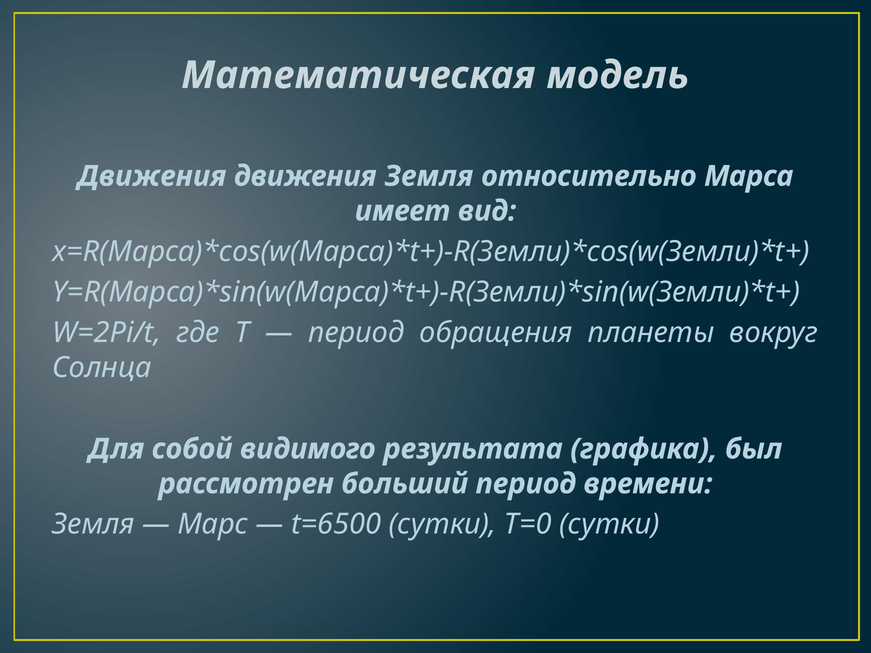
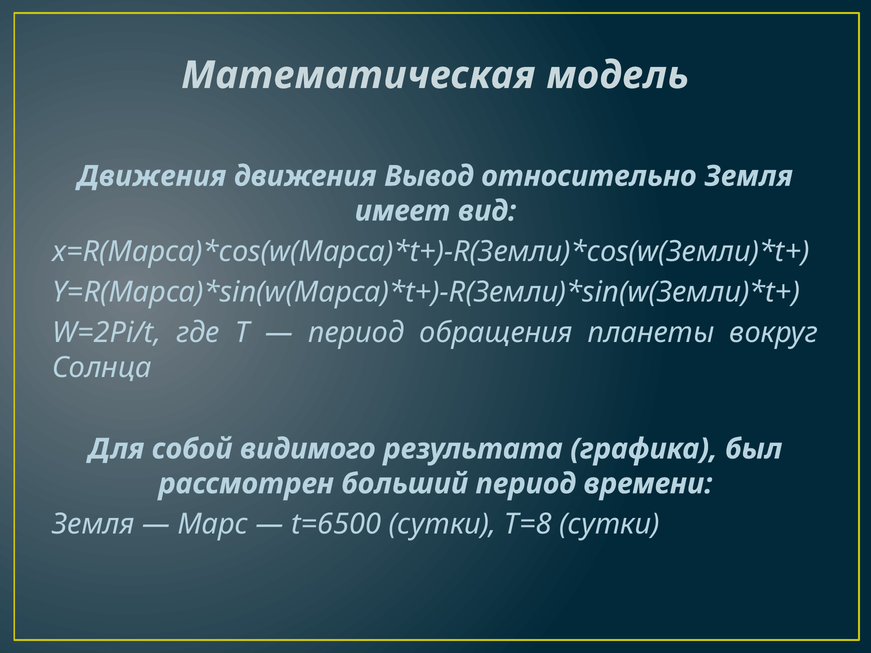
движения Земля: Земля -> Вывод (429, 176)
относительно Марса: Марса -> Земля (749, 176)
Т=0: Т=0 -> Т=8 (528, 525)
